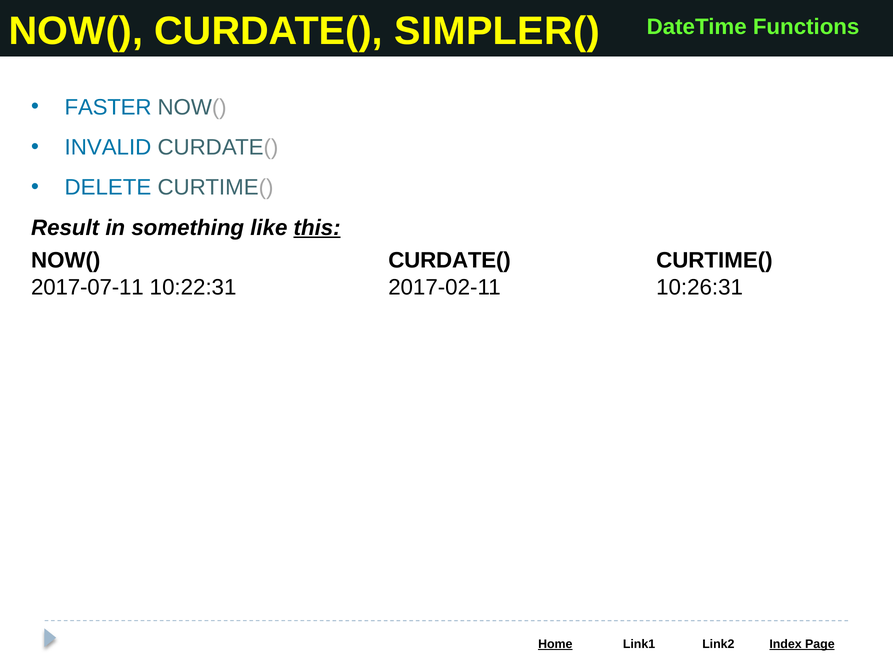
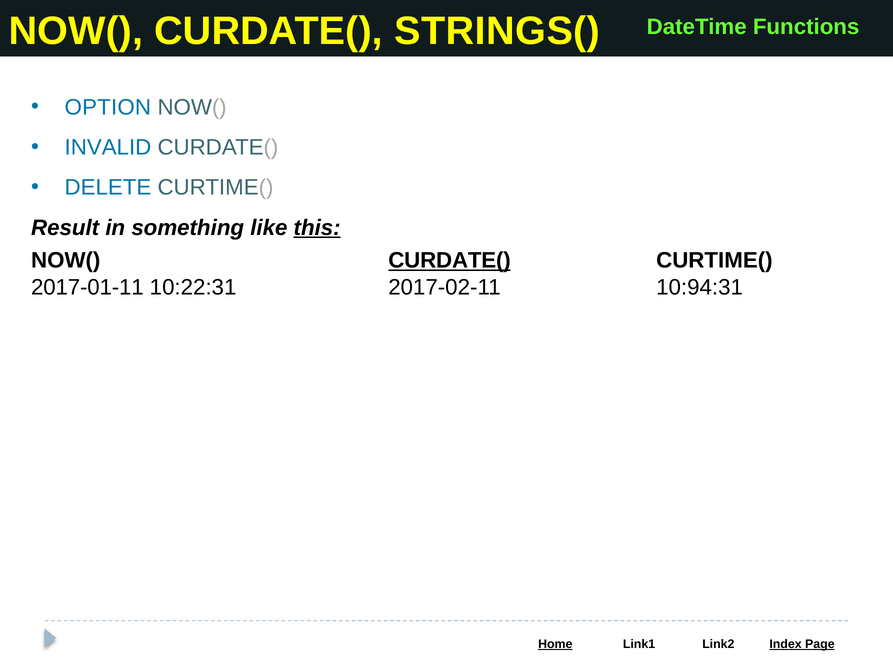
SIMPLER(: SIMPLER( -> STRINGS( (497, 31)
FASTER: FASTER -> OPTION (108, 107)
CURDATE( underline: none -> present (450, 260)
2017-07-11: 2017-07-11 -> 2017-01-11 (87, 287)
10:26:31: 10:26:31 -> 10:94:31 (700, 287)
